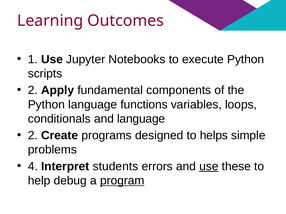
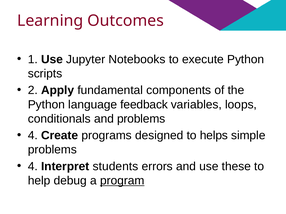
functions: functions -> feedback (144, 105)
and language: language -> problems (141, 119)
2: 2 -> 4 (33, 136)
use underline: present -> none (209, 167)
